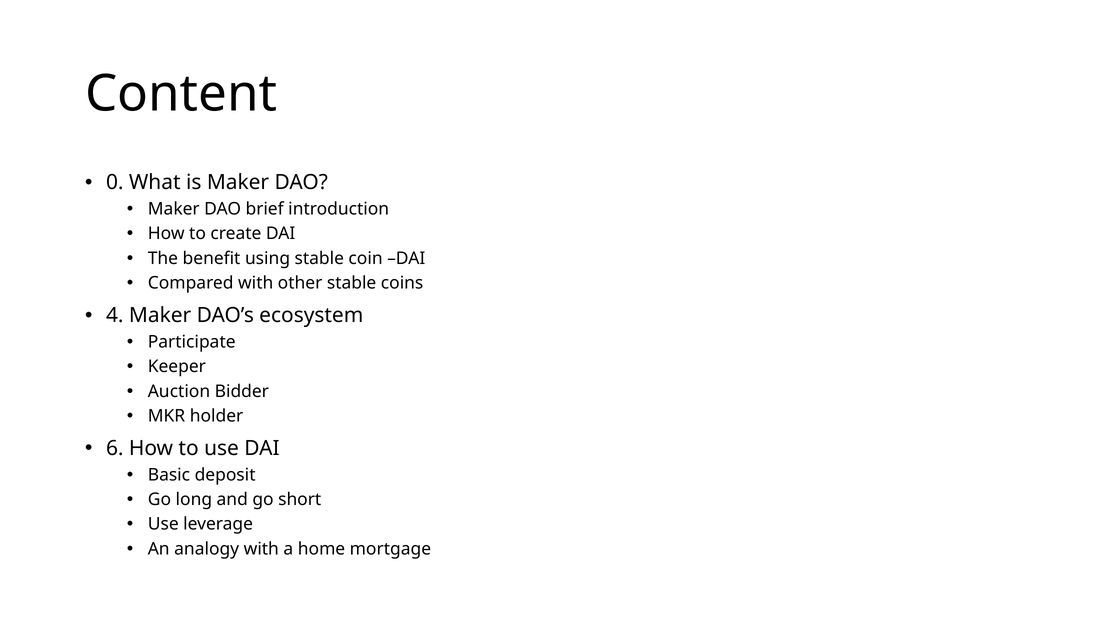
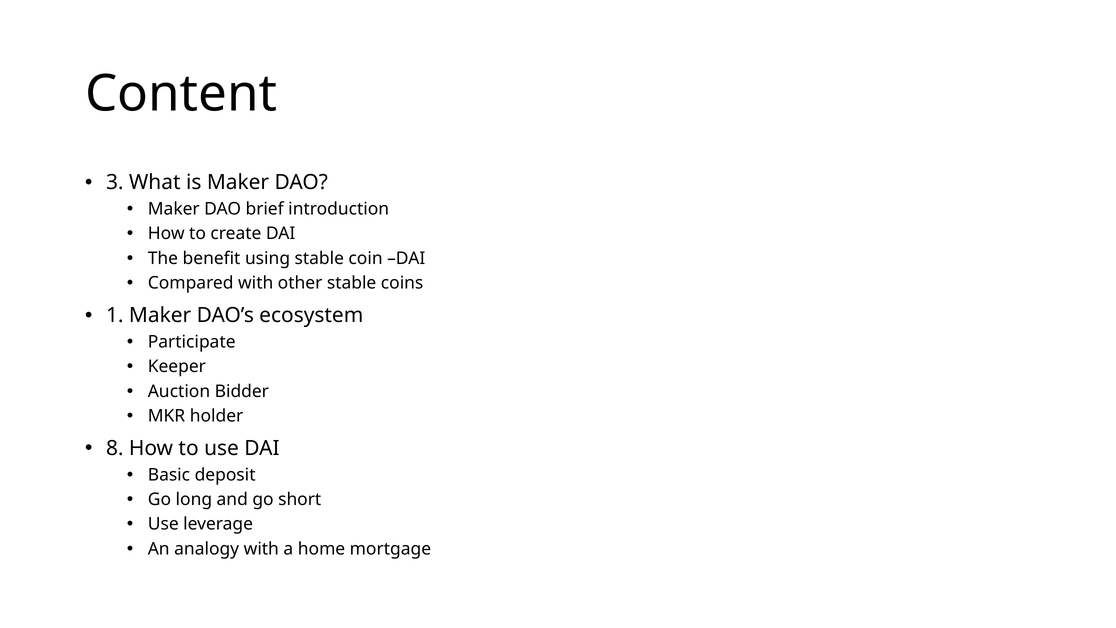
0: 0 -> 3 (115, 182)
4: 4 -> 1 (115, 315)
6: 6 -> 8 (115, 448)
